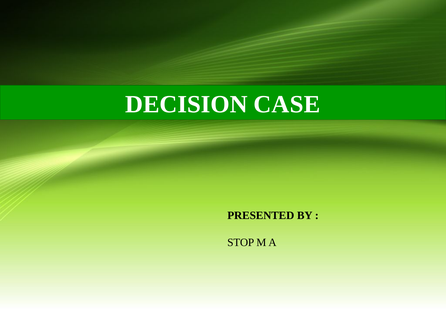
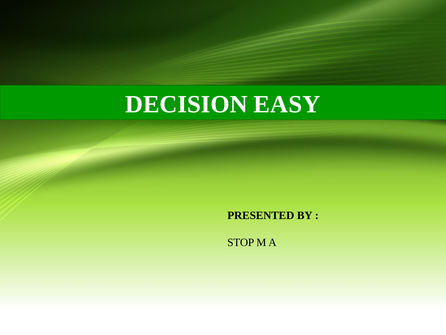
CASE: CASE -> EASY (287, 104)
